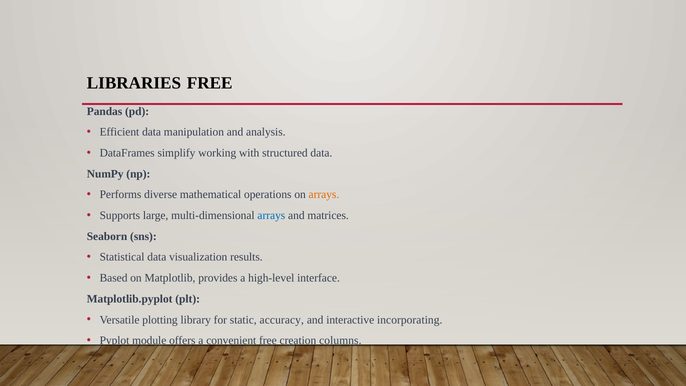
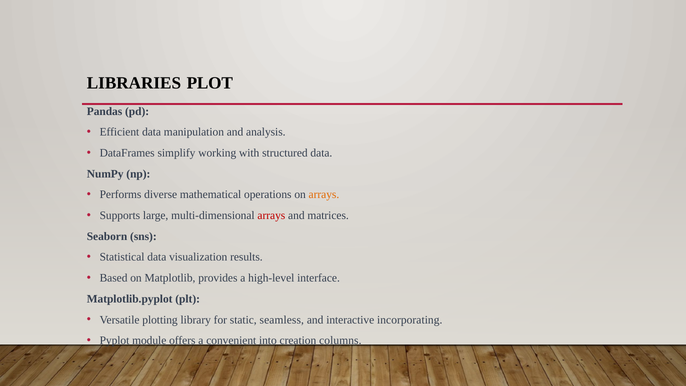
LIBRARIES FREE: FREE -> PLOT (210, 83)
arrays colour: blue -> red (271, 215)
accuracy: accuracy -> seamless (282, 320)
convenient free: free -> into (268, 340)
